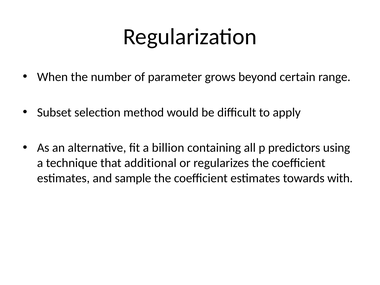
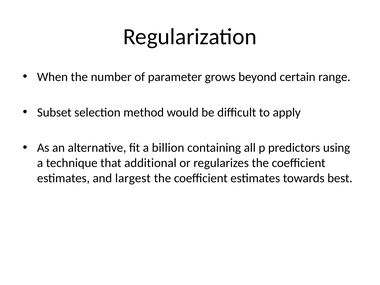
sample: sample -> largest (133, 178)
with: with -> best (340, 178)
